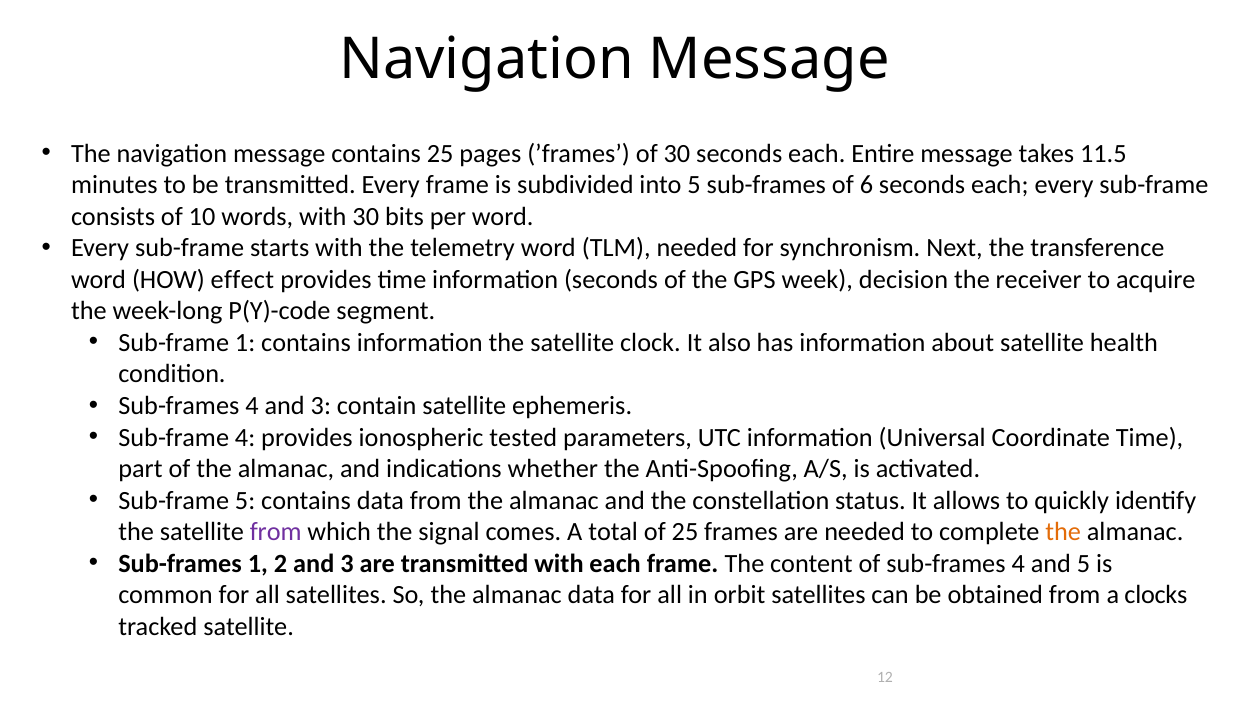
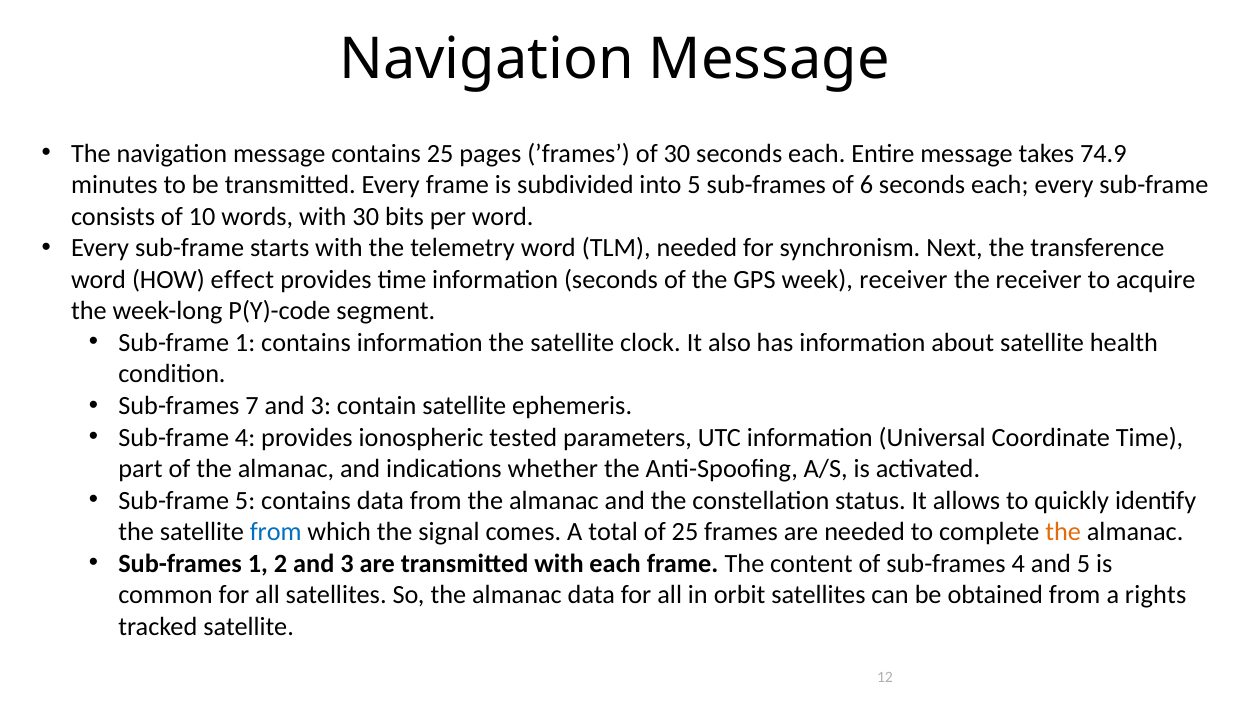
11.5: 11.5 -> 74.9 (1103, 154)
week decision: decision -> receiver (903, 280)
4: 4 -> 7 (252, 406)
from colour: purple -> blue (276, 532)
clocks: clocks -> rights (1156, 595)
